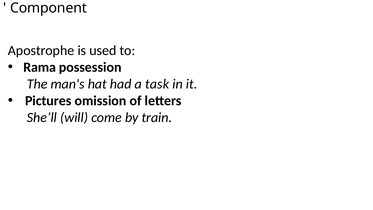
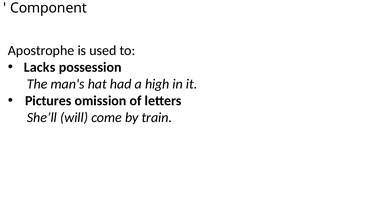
Rama: Rama -> Lacks (40, 67)
task: task -> high (157, 84)
